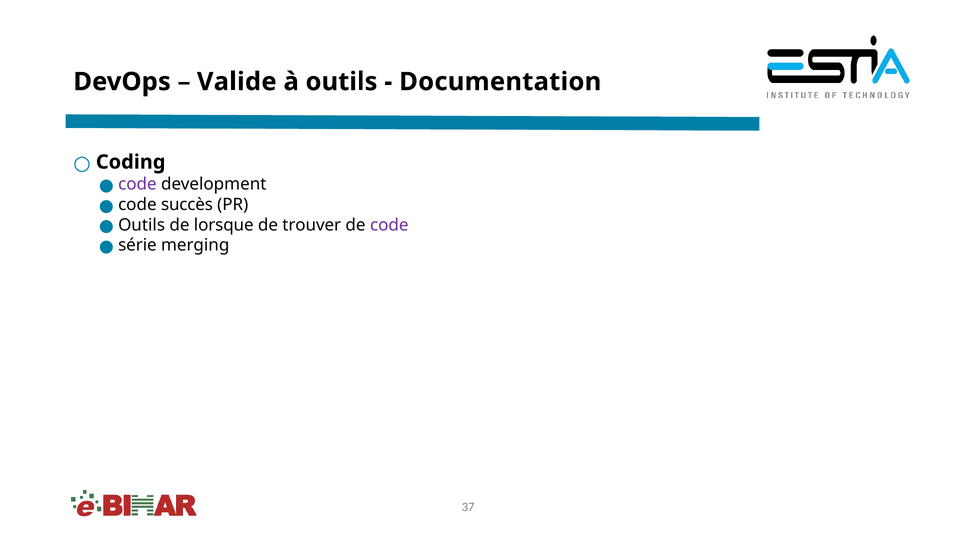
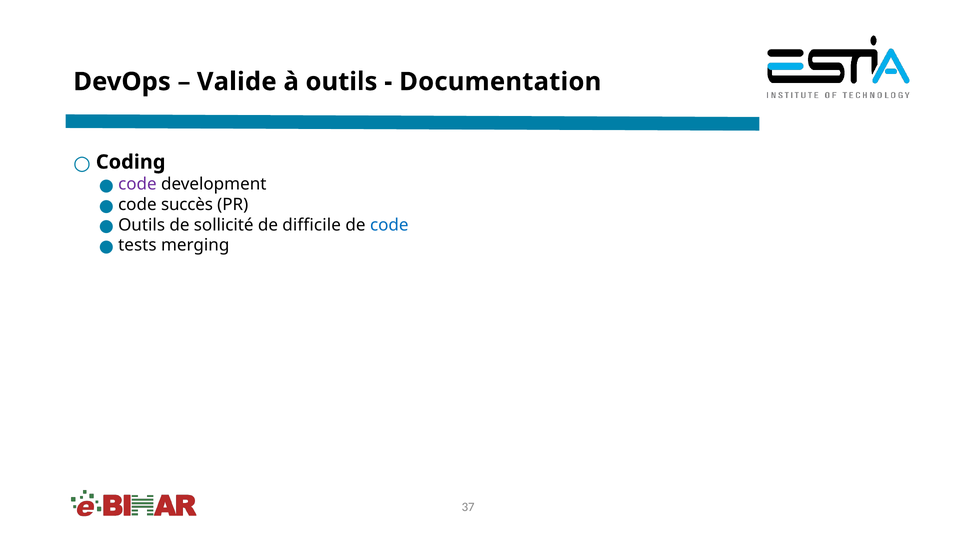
lorsque: lorsque -> sollicité (224, 225)
trouver: trouver -> difficile (312, 225)
code colour: purple -> blue (389, 225)
série: série -> tests (137, 245)
